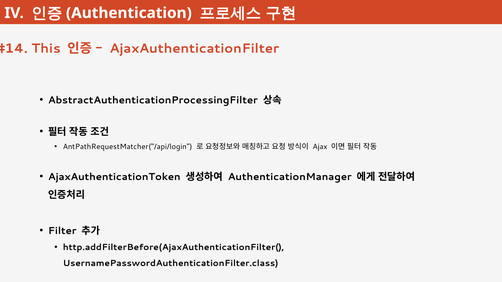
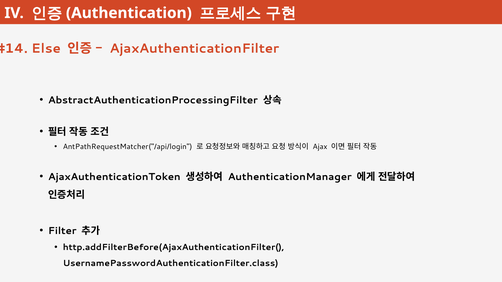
This: This -> Else (46, 49)
